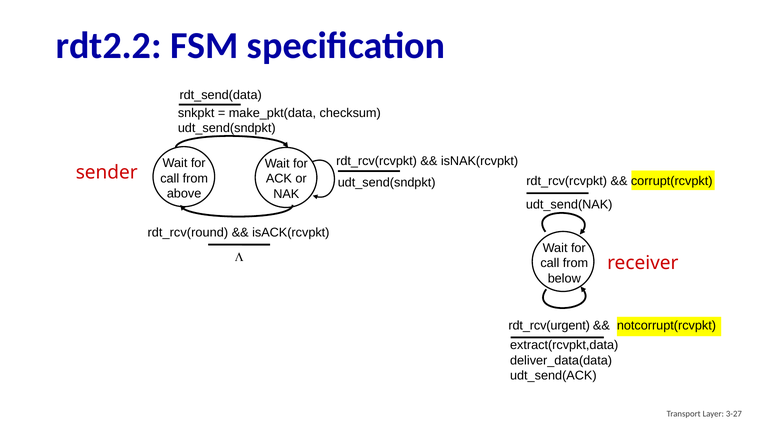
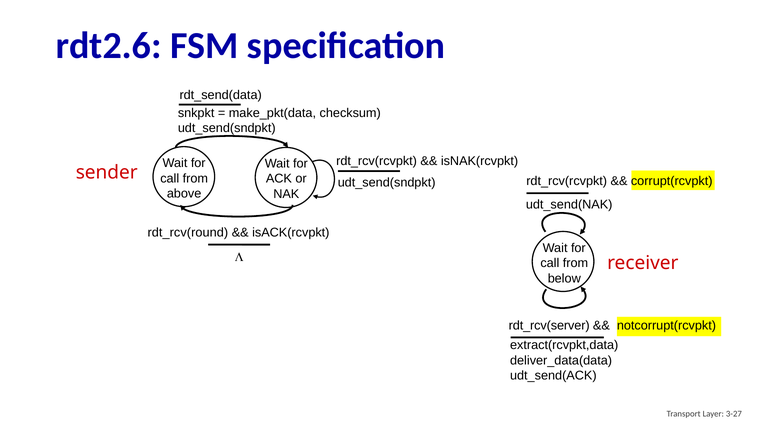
rdt2.2: rdt2.2 -> rdt2.6 (109, 46)
rdt_rcv(urgent: rdt_rcv(urgent -> rdt_rcv(server (549, 326)
